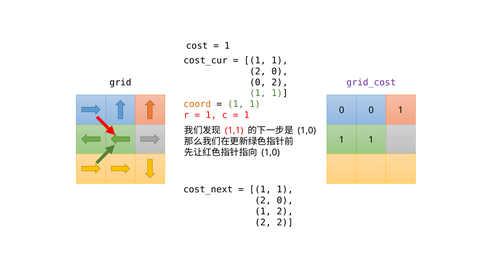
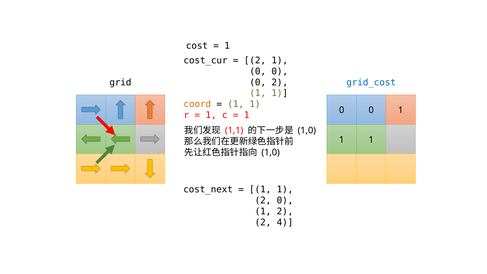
1: 1 -> 2 (255, 60)
2: 2 -> 0 (258, 71)
grid_cost colour: purple -> blue (371, 82)
2: 2 -> 4 (285, 222)
